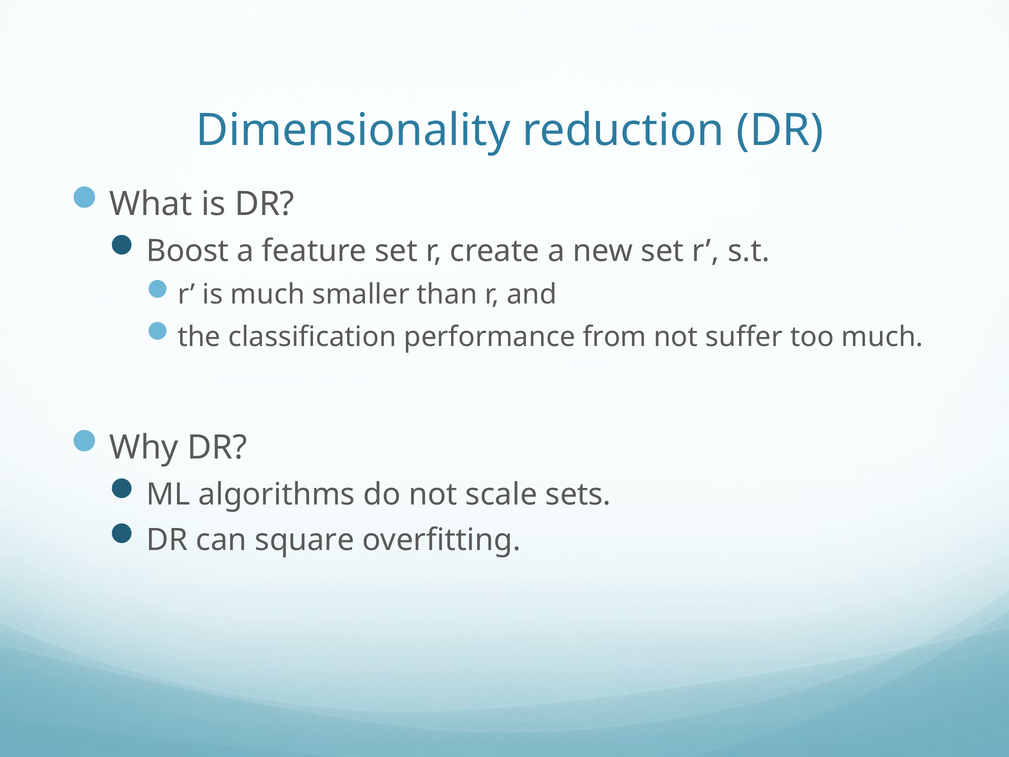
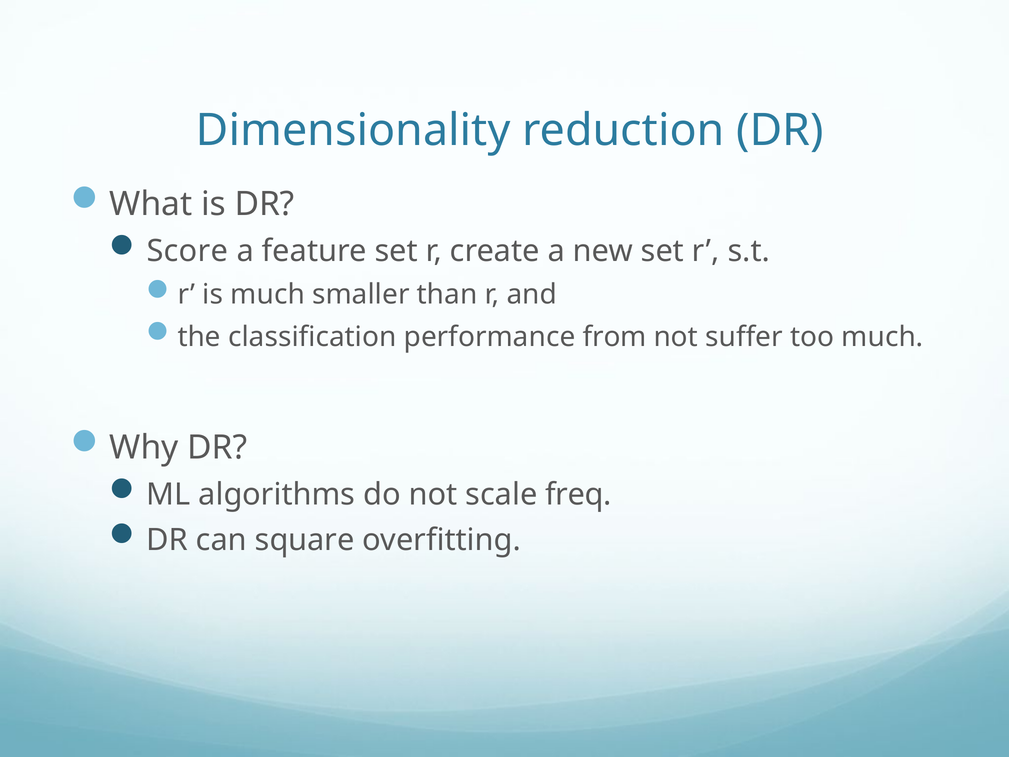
Boost: Boost -> Score (187, 251)
sets: sets -> freq (578, 494)
